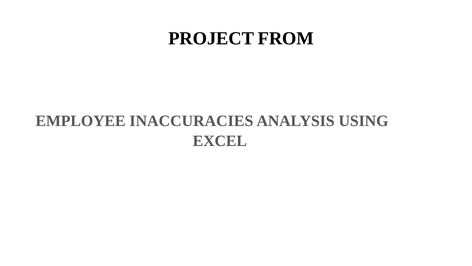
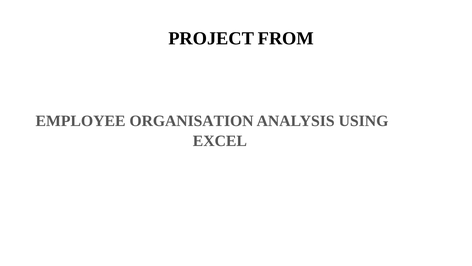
INACCURACIES: INACCURACIES -> ORGANISATION (192, 121)
